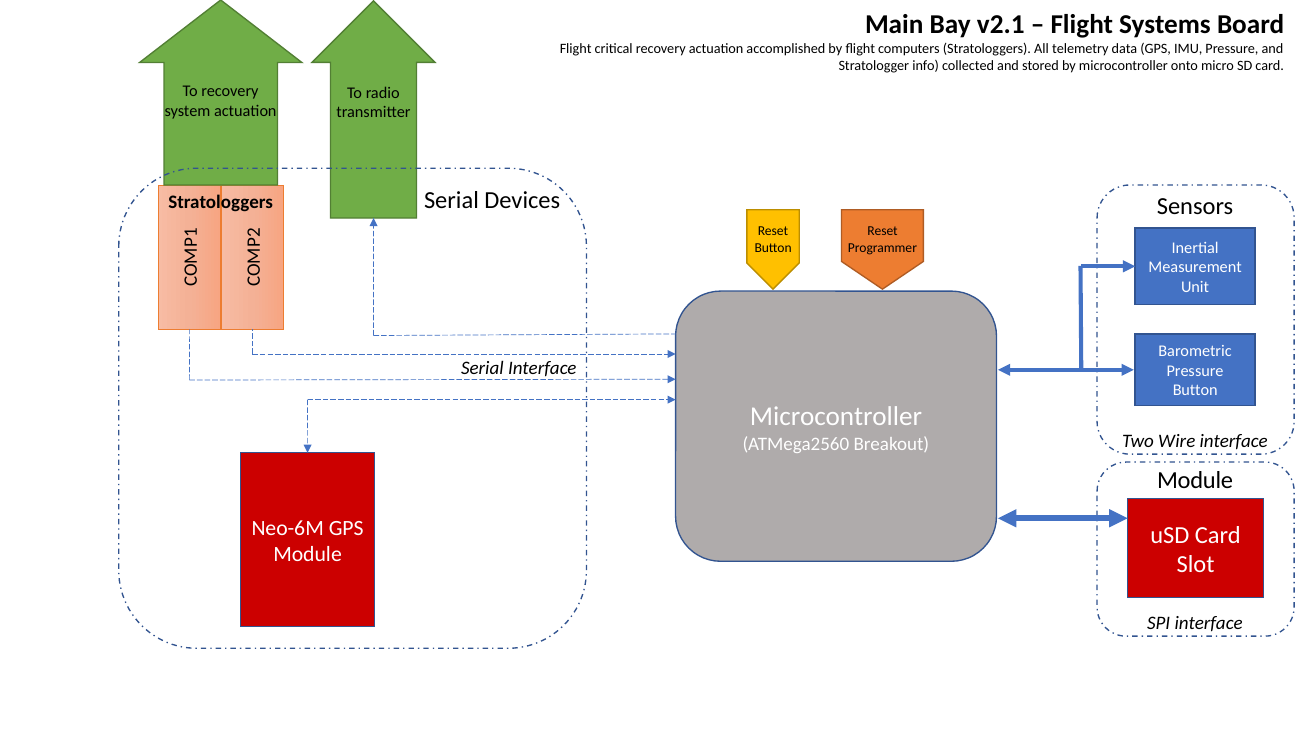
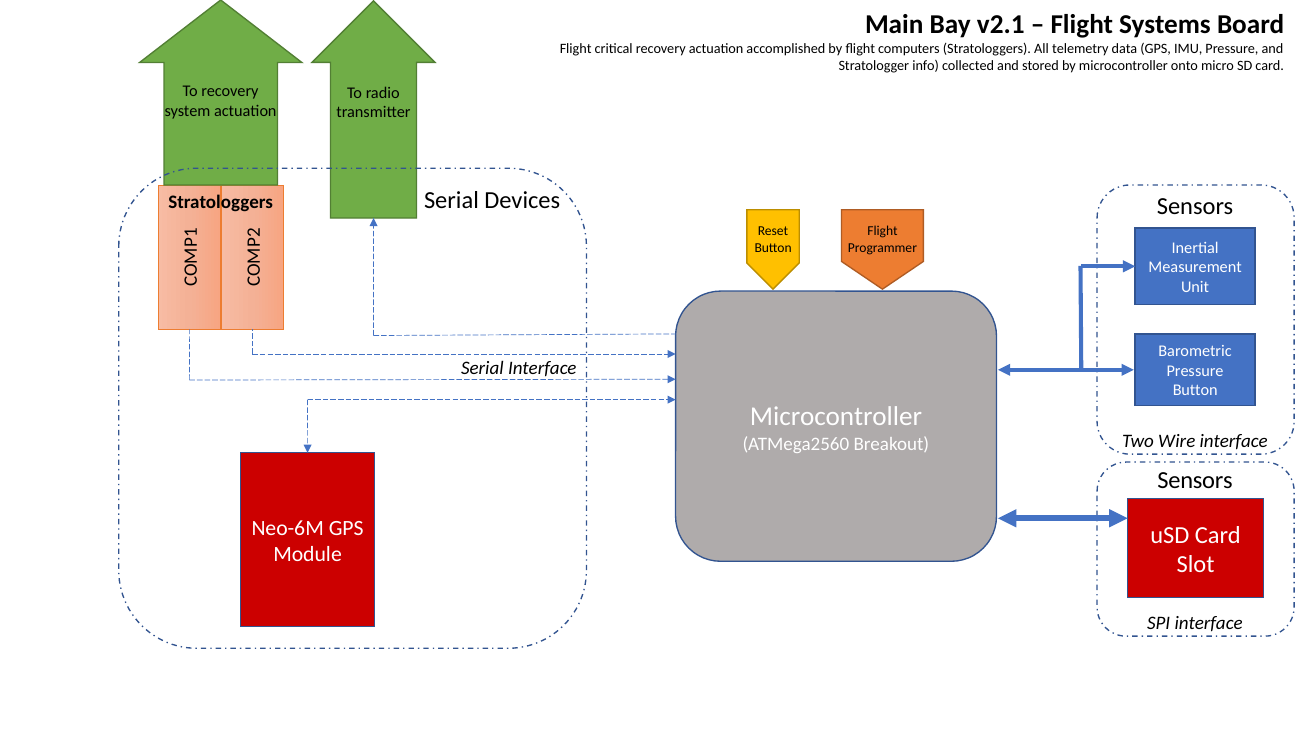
Reset: Reset -> Flight (882, 232)
Module: Module -> Sensors (1195, 480)
